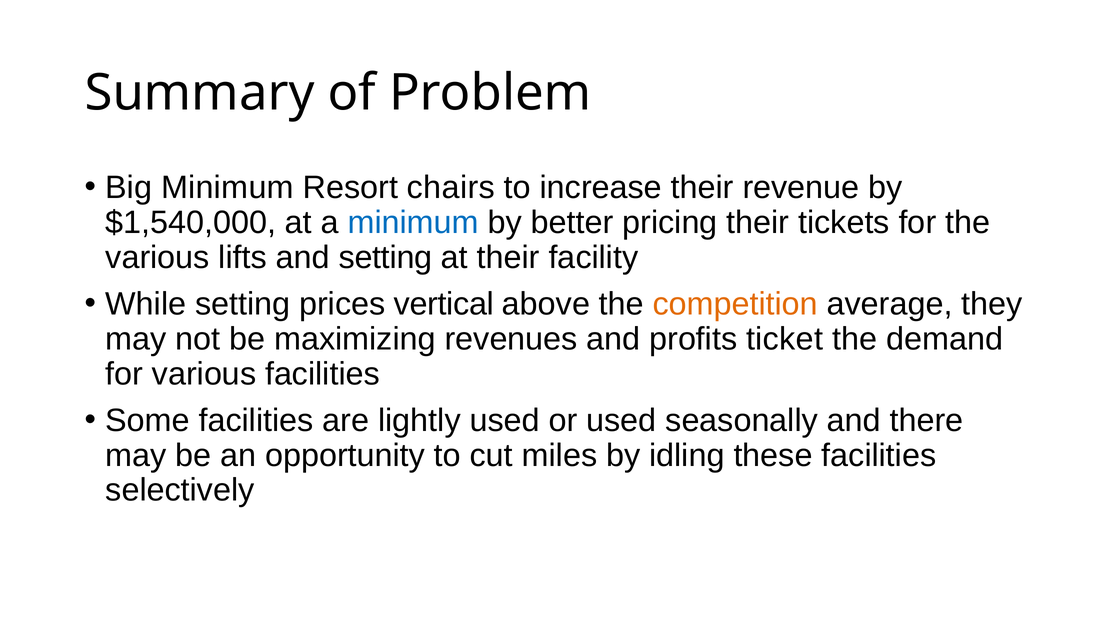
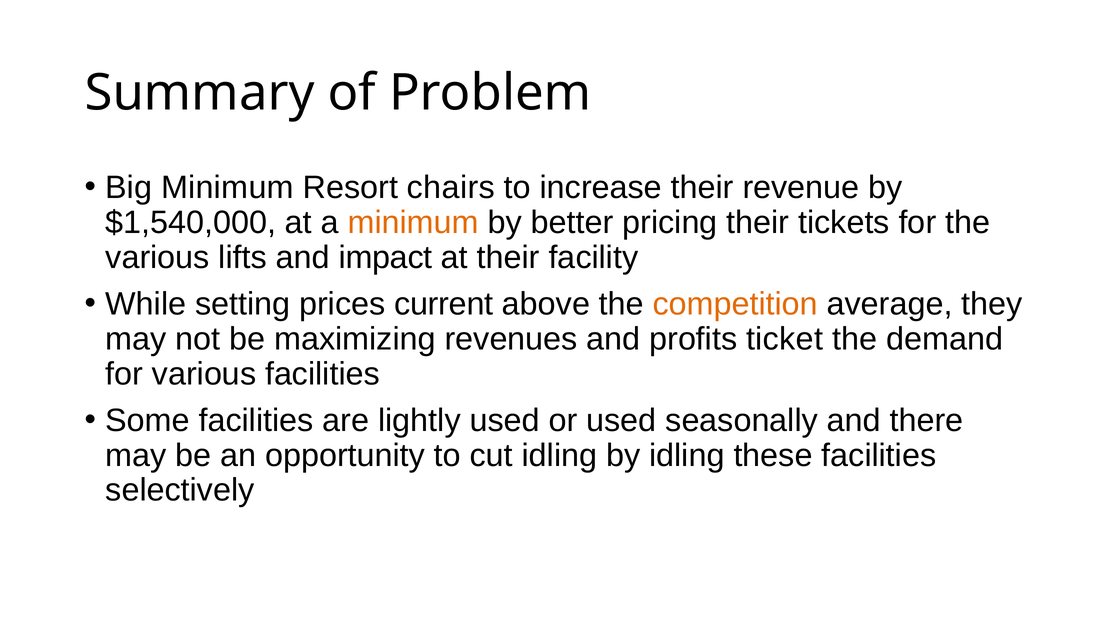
minimum colour: blue -> orange (413, 223)
and setting: setting -> impact (386, 258)
vertical: vertical -> current (444, 304)
cut miles: miles -> idling (559, 456)
